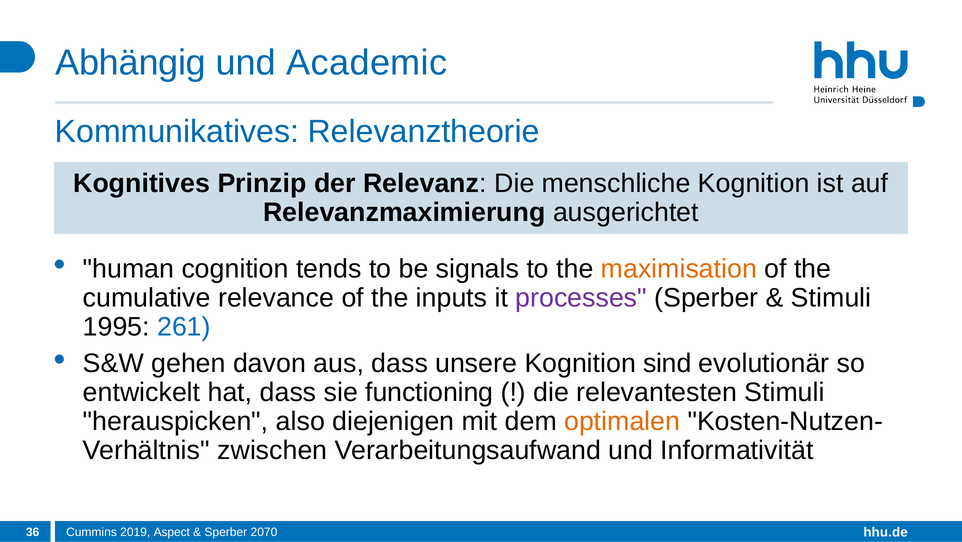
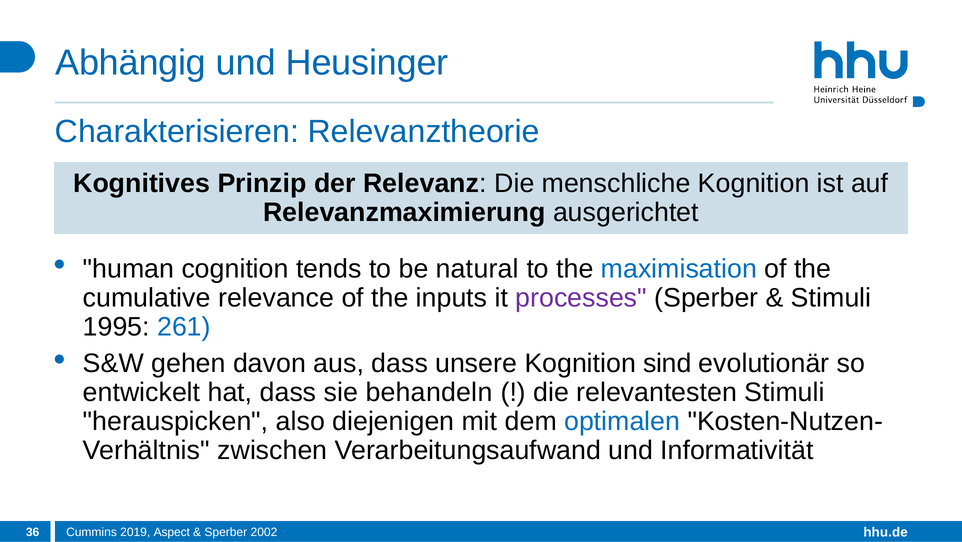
Academic: Academic -> Heusinger (367, 63)
Kommunikatives: Kommunikatives -> Charakterisieren (177, 131)
signals: signals -> natural (477, 269)
maximisation colour: orange -> blue (679, 269)
functioning: functioning -> behandeln (429, 392)
optimalen colour: orange -> blue (622, 421)
2070: 2070 -> 2002 (264, 532)
